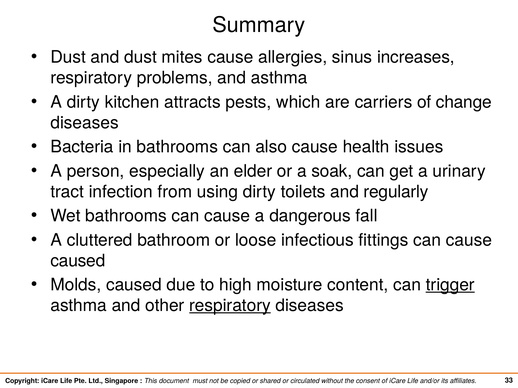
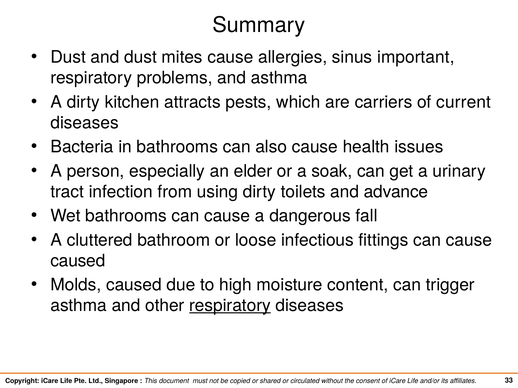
increases: increases -> important (416, 57)
change: change -> current (464, 102)
regularly: regularly -> advance (396, 192)
trigger underline: present -> none (450, 285)
